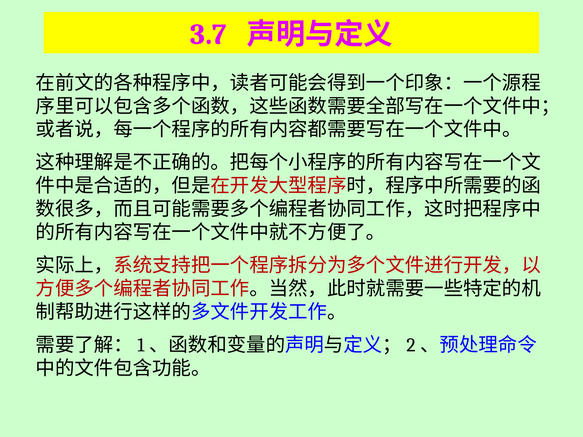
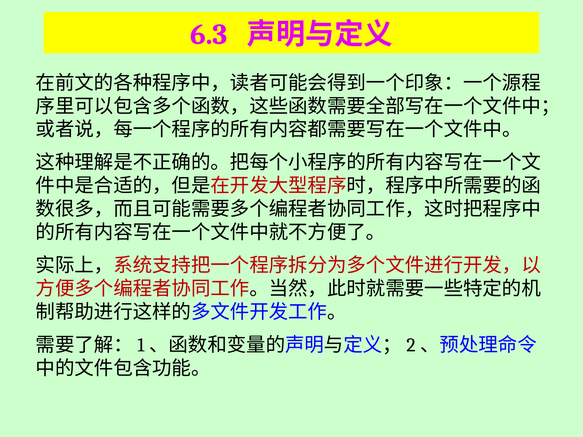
3.7: 3.7 -> 6.3 (209, 35)
